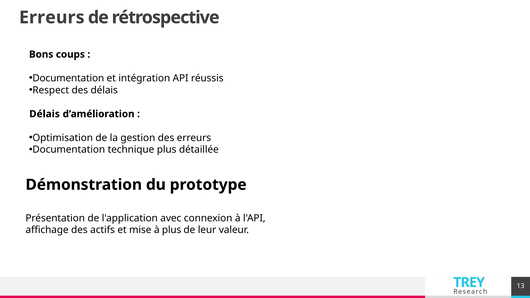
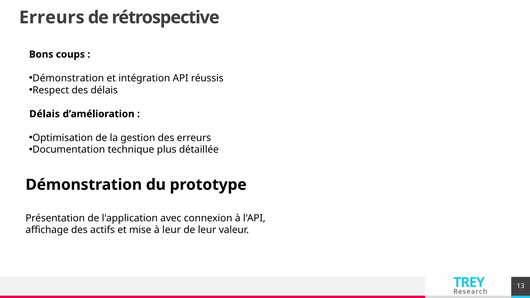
Documentation: Documentation -> Démonstration (68, 78)
à plus: plus -> leur (172, 230)
